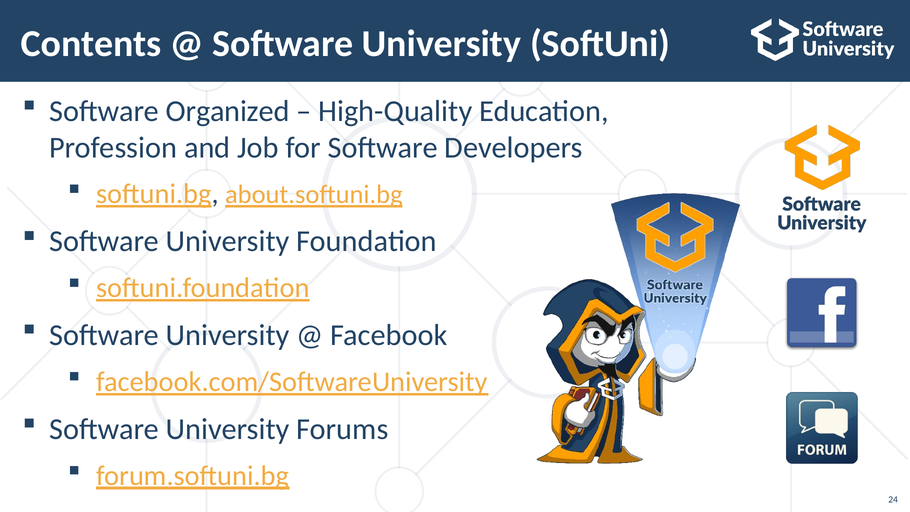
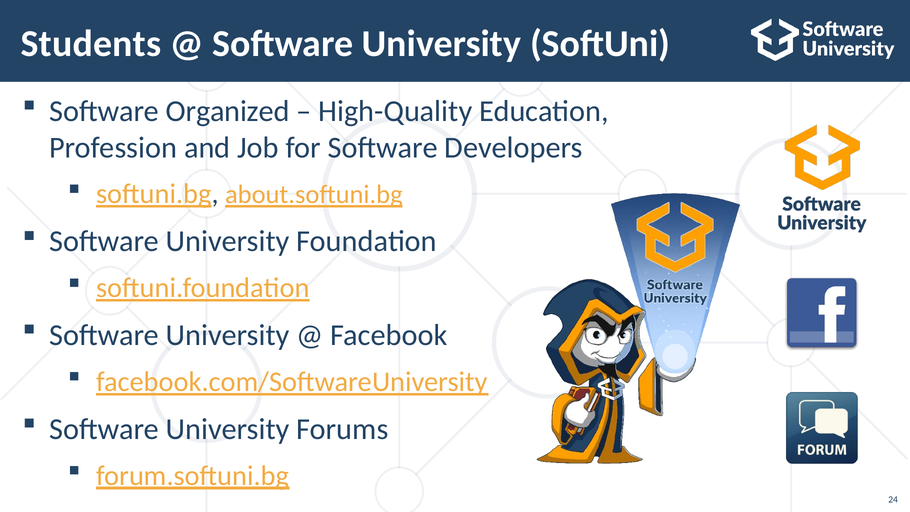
Contents: Contents -> Students (91, 44)
